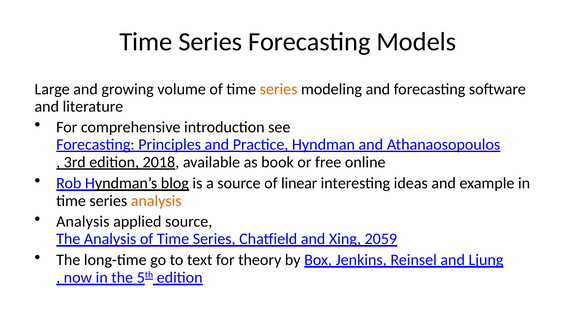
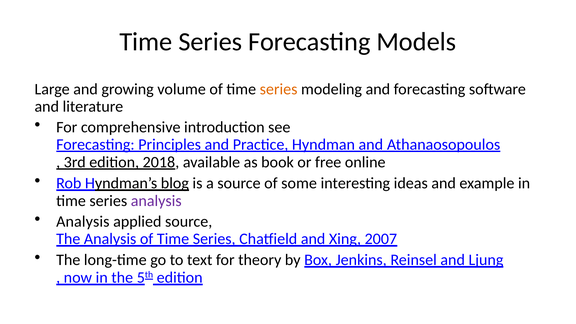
linear: linear -> some (299, 183)
analysis colour: orange -> purple (156, 201)
2059: 2059 -> 2007 (381, 239)
